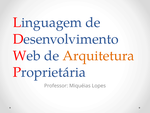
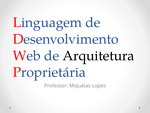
Arquitetura colour: orange -> black (98, 55)
